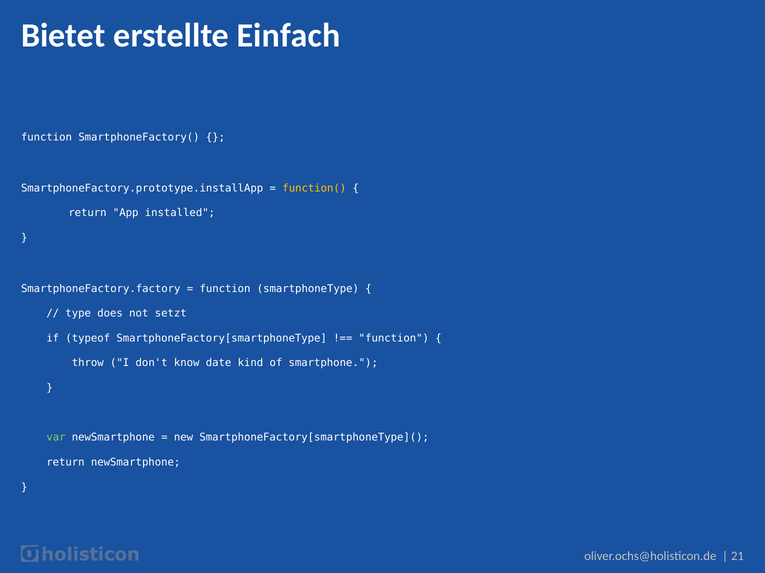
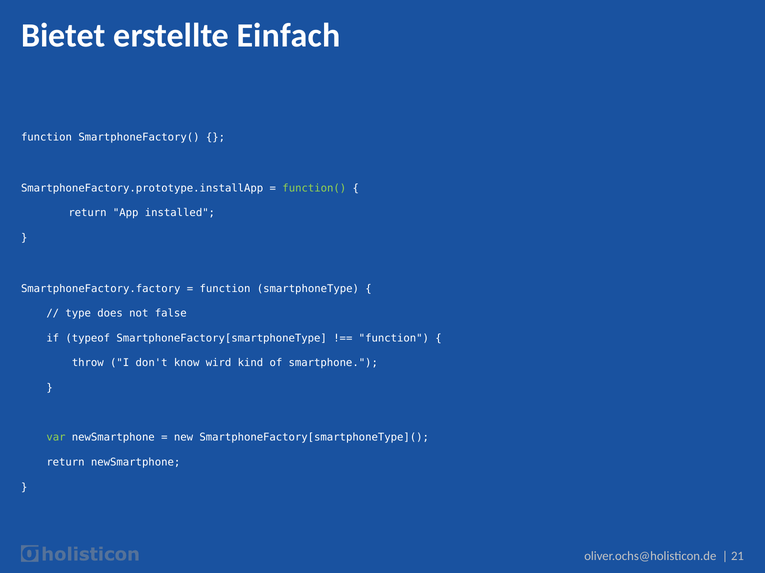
function( colour: yellow -> light green (314, 188)
setzt: setzt -> false (171, 314)
date: date -> wird (219, 363)
